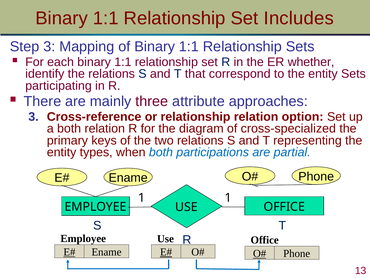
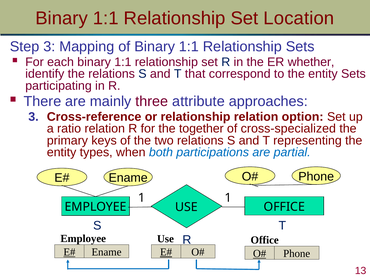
Includes: Includes -> Location (299, 18)
a both: both -> ratio (69, 128)
diagram: diagram -> together (201, 128)
